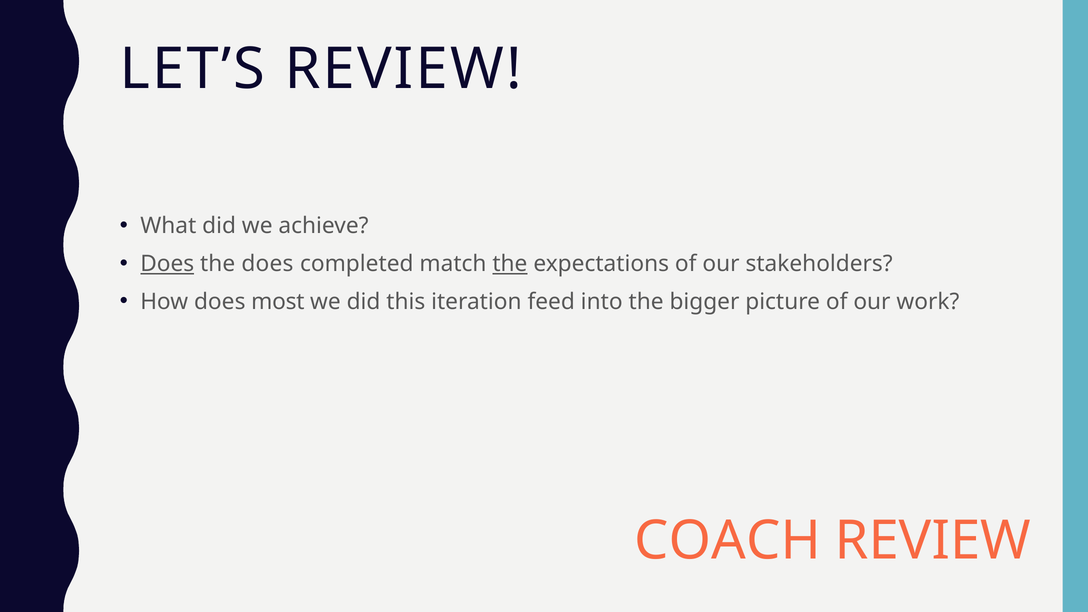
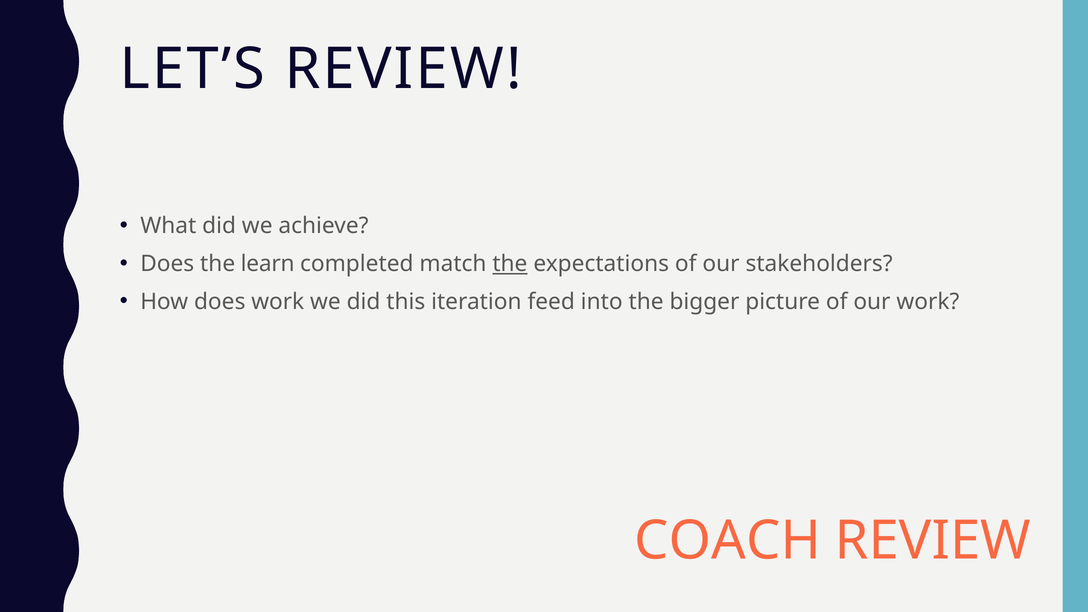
Does underline: present -> none (167, 264)
the does: does -> learn (268, 264)
does most: most -> work (278, 302)
